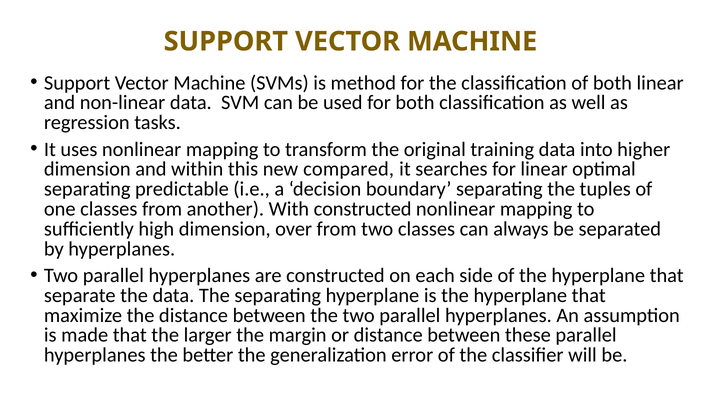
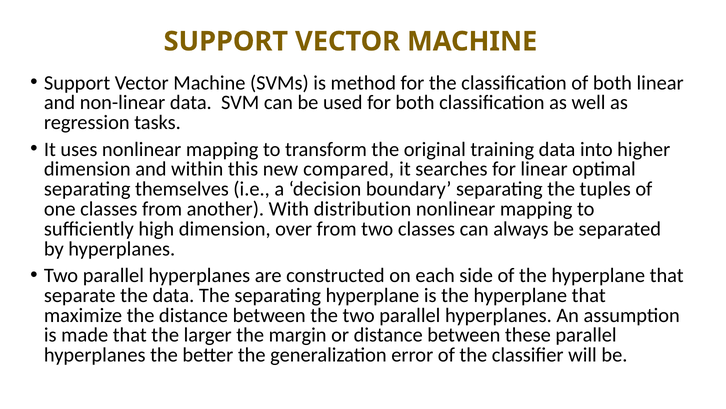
predictable: predictable -> themselves (182, 189)
With constructed: constructed -> distribution (362, 209)
